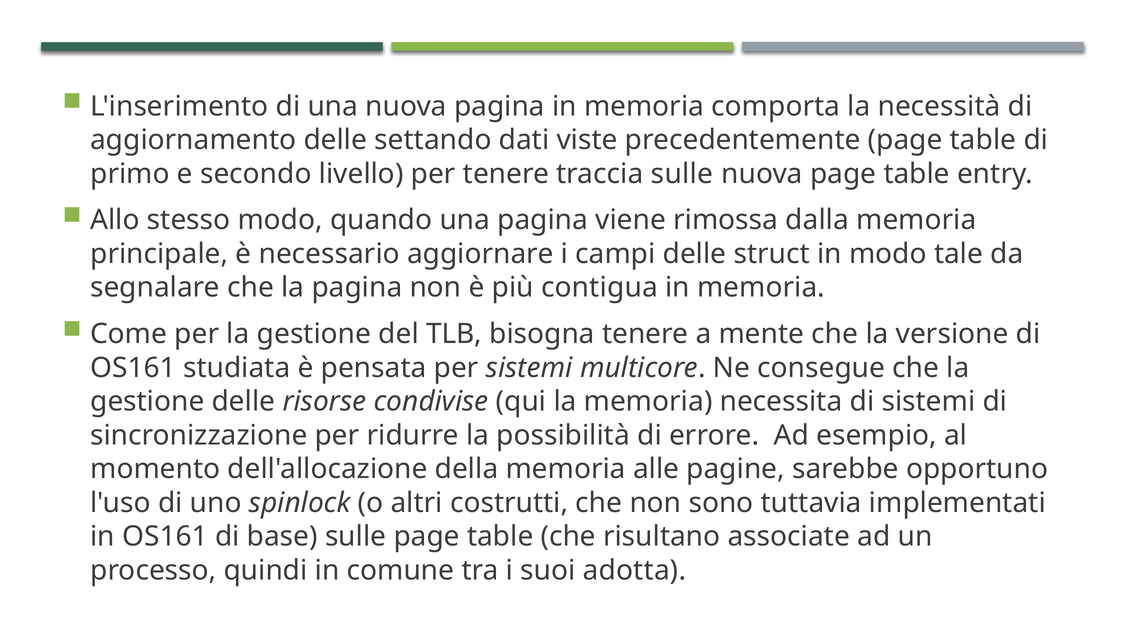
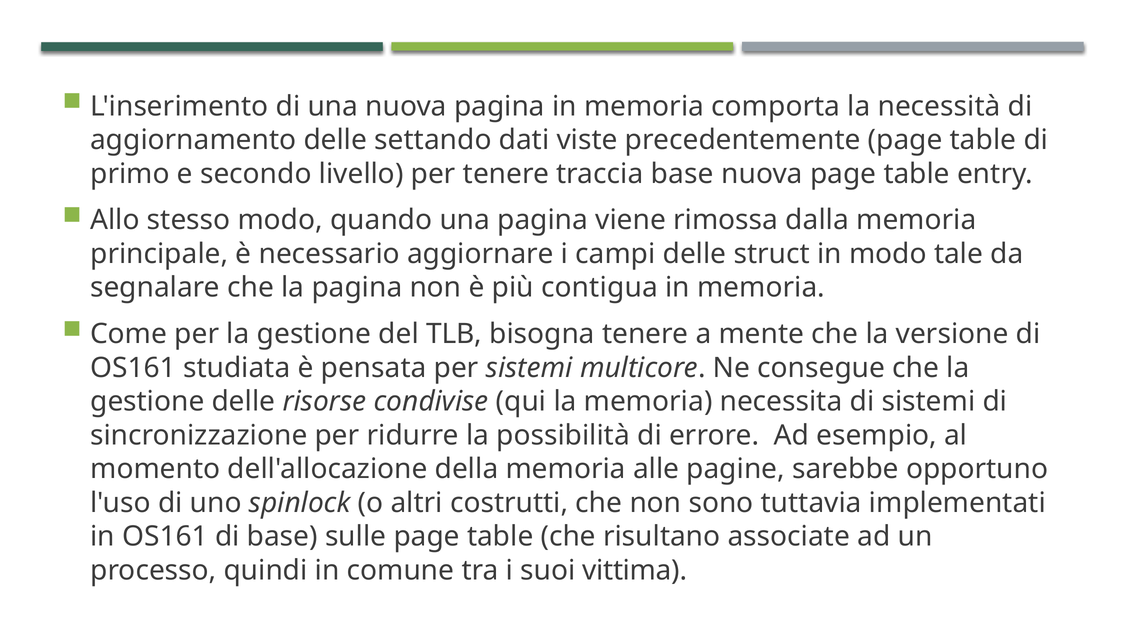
traccia sulle: sulle -> base (682, 174)
adotta: adotta -> vittima (635, 570)
